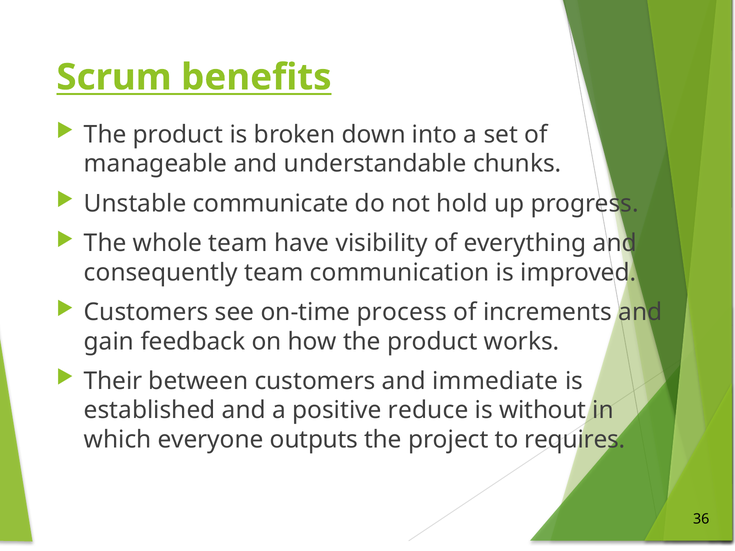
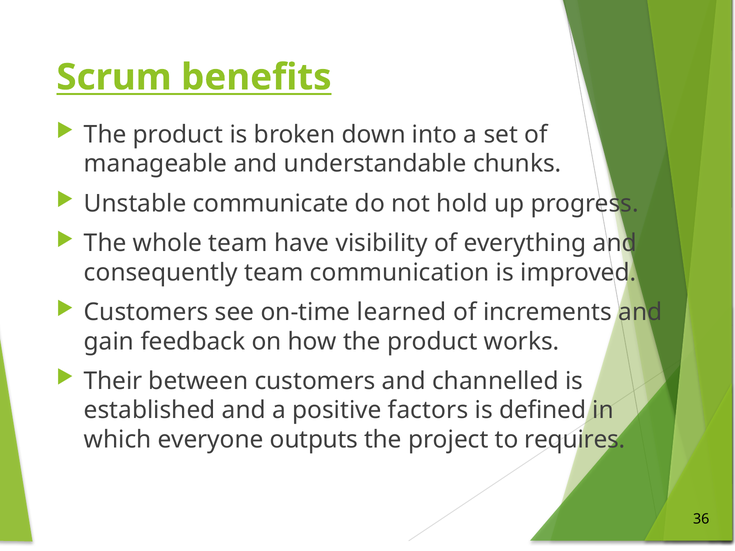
process: process -> learned (402, 312)
immediate: immediate -> channelled (495, 381)
reduce: reduce -> factors (428, 411)
without: without -> defined (543, 411)
